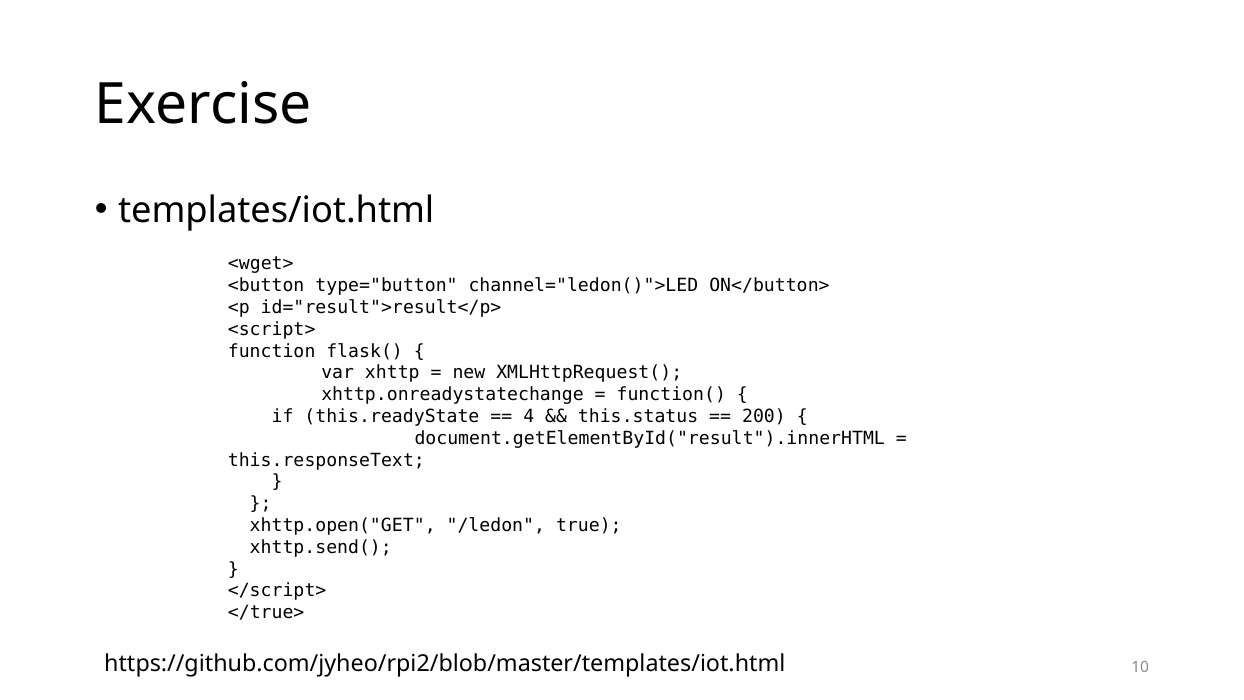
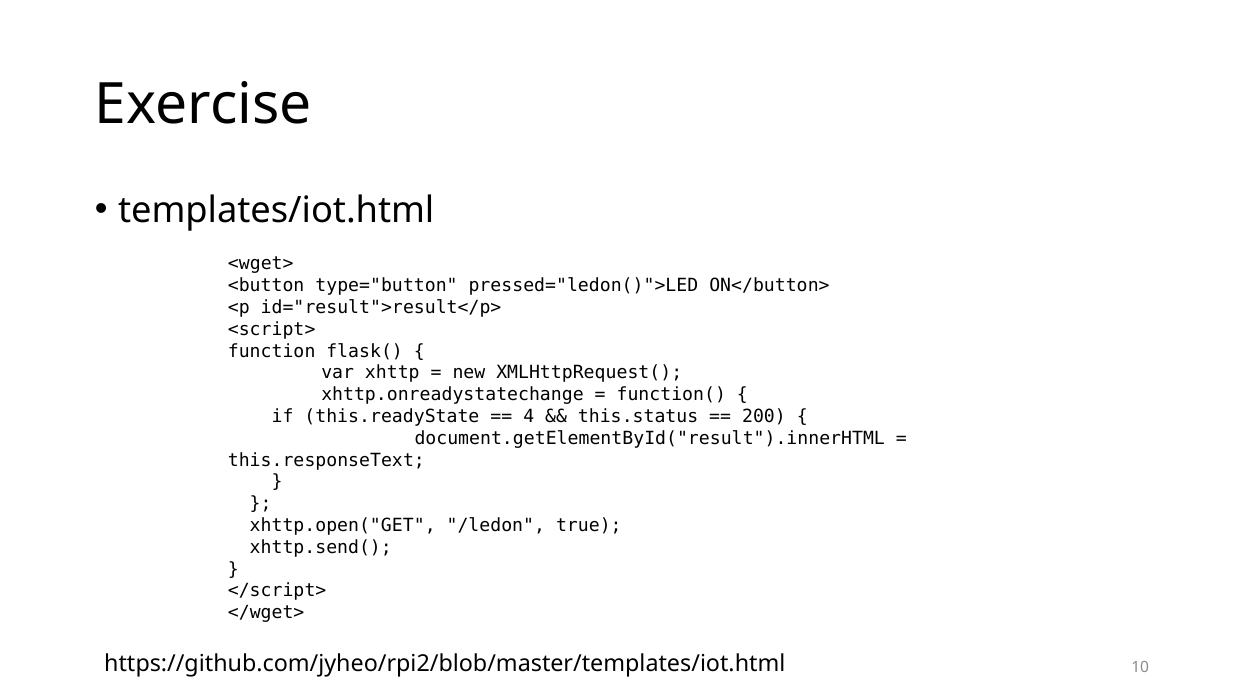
channel="ledon()">LED: channel="ledon()">LED -> pressed="ledon()">LED (583, 286)
</true>: </true> -> </wget> (266, 612)
